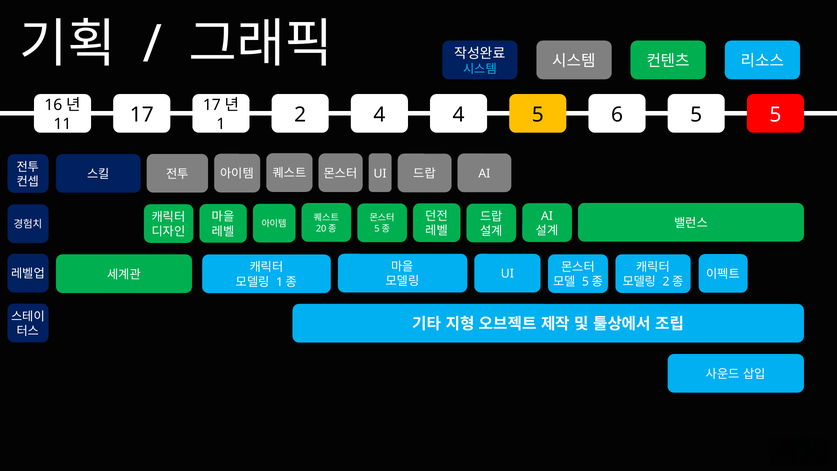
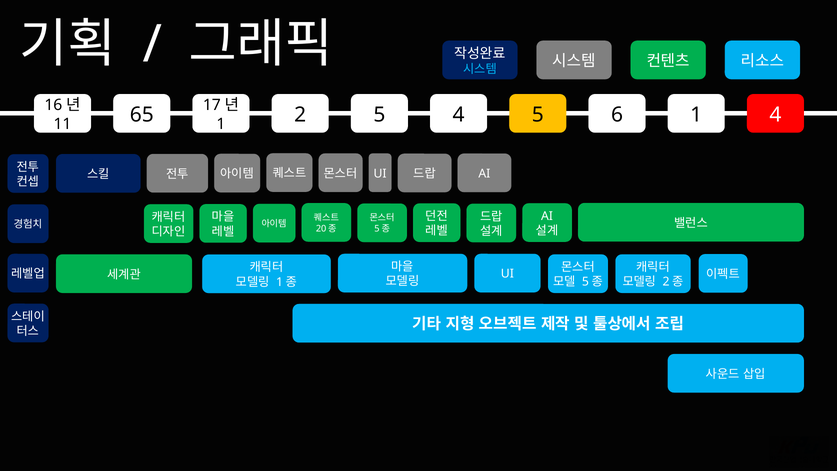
2 4: 4 -> 5 (379, 115)
6 5: 5 -> 1 (696, 115)
5: 5 -> 4 (775, 115)
17: 17 -> 65 (142, 115)
